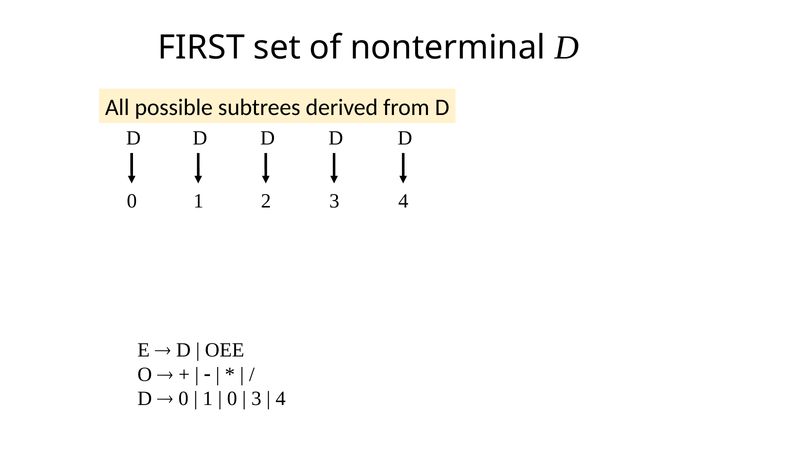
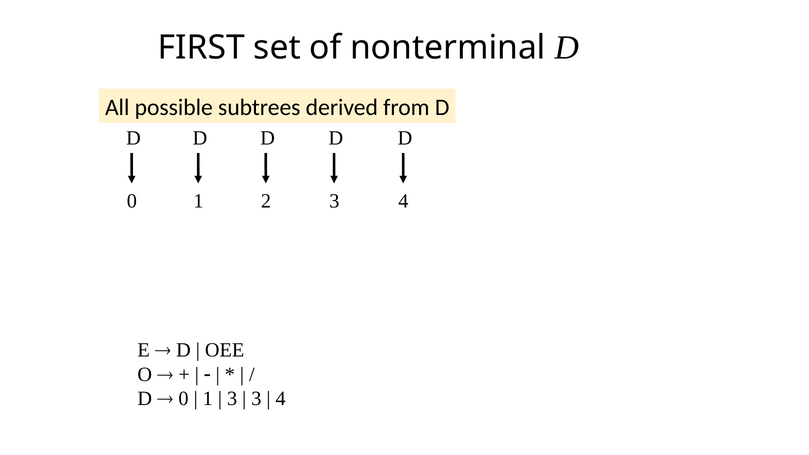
0: 0 -> 3 (232, 399)
